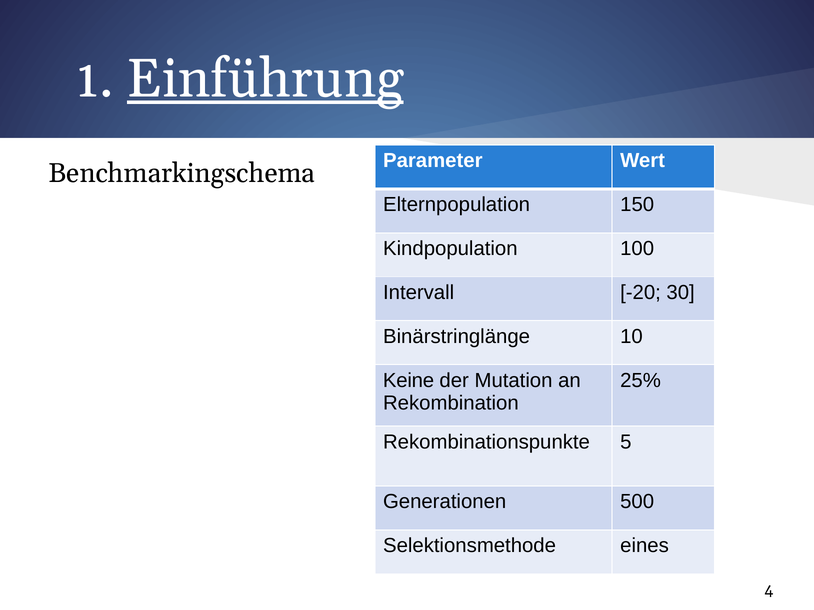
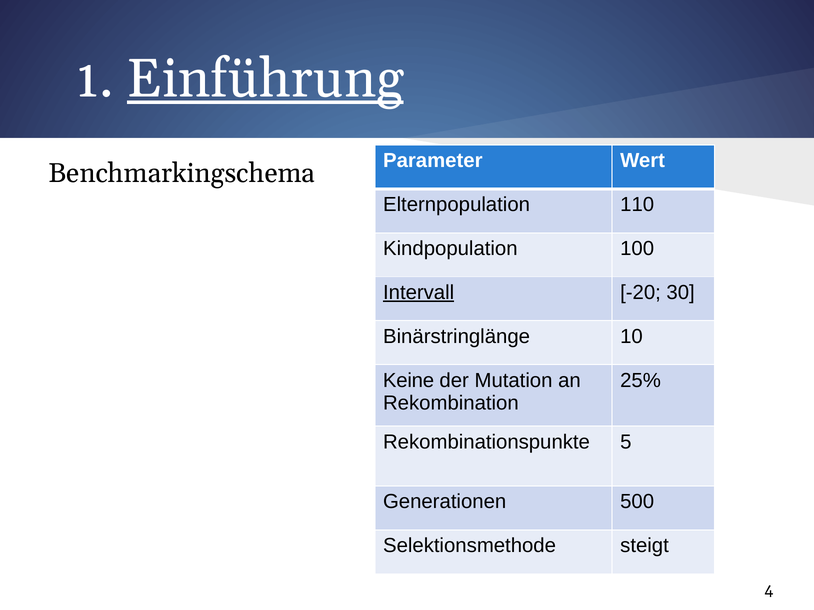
150: 150 -> 110 (637, 205)
Intervall underline: none -> present (419, 293)
eines: eines -> steigt (645, 546)
